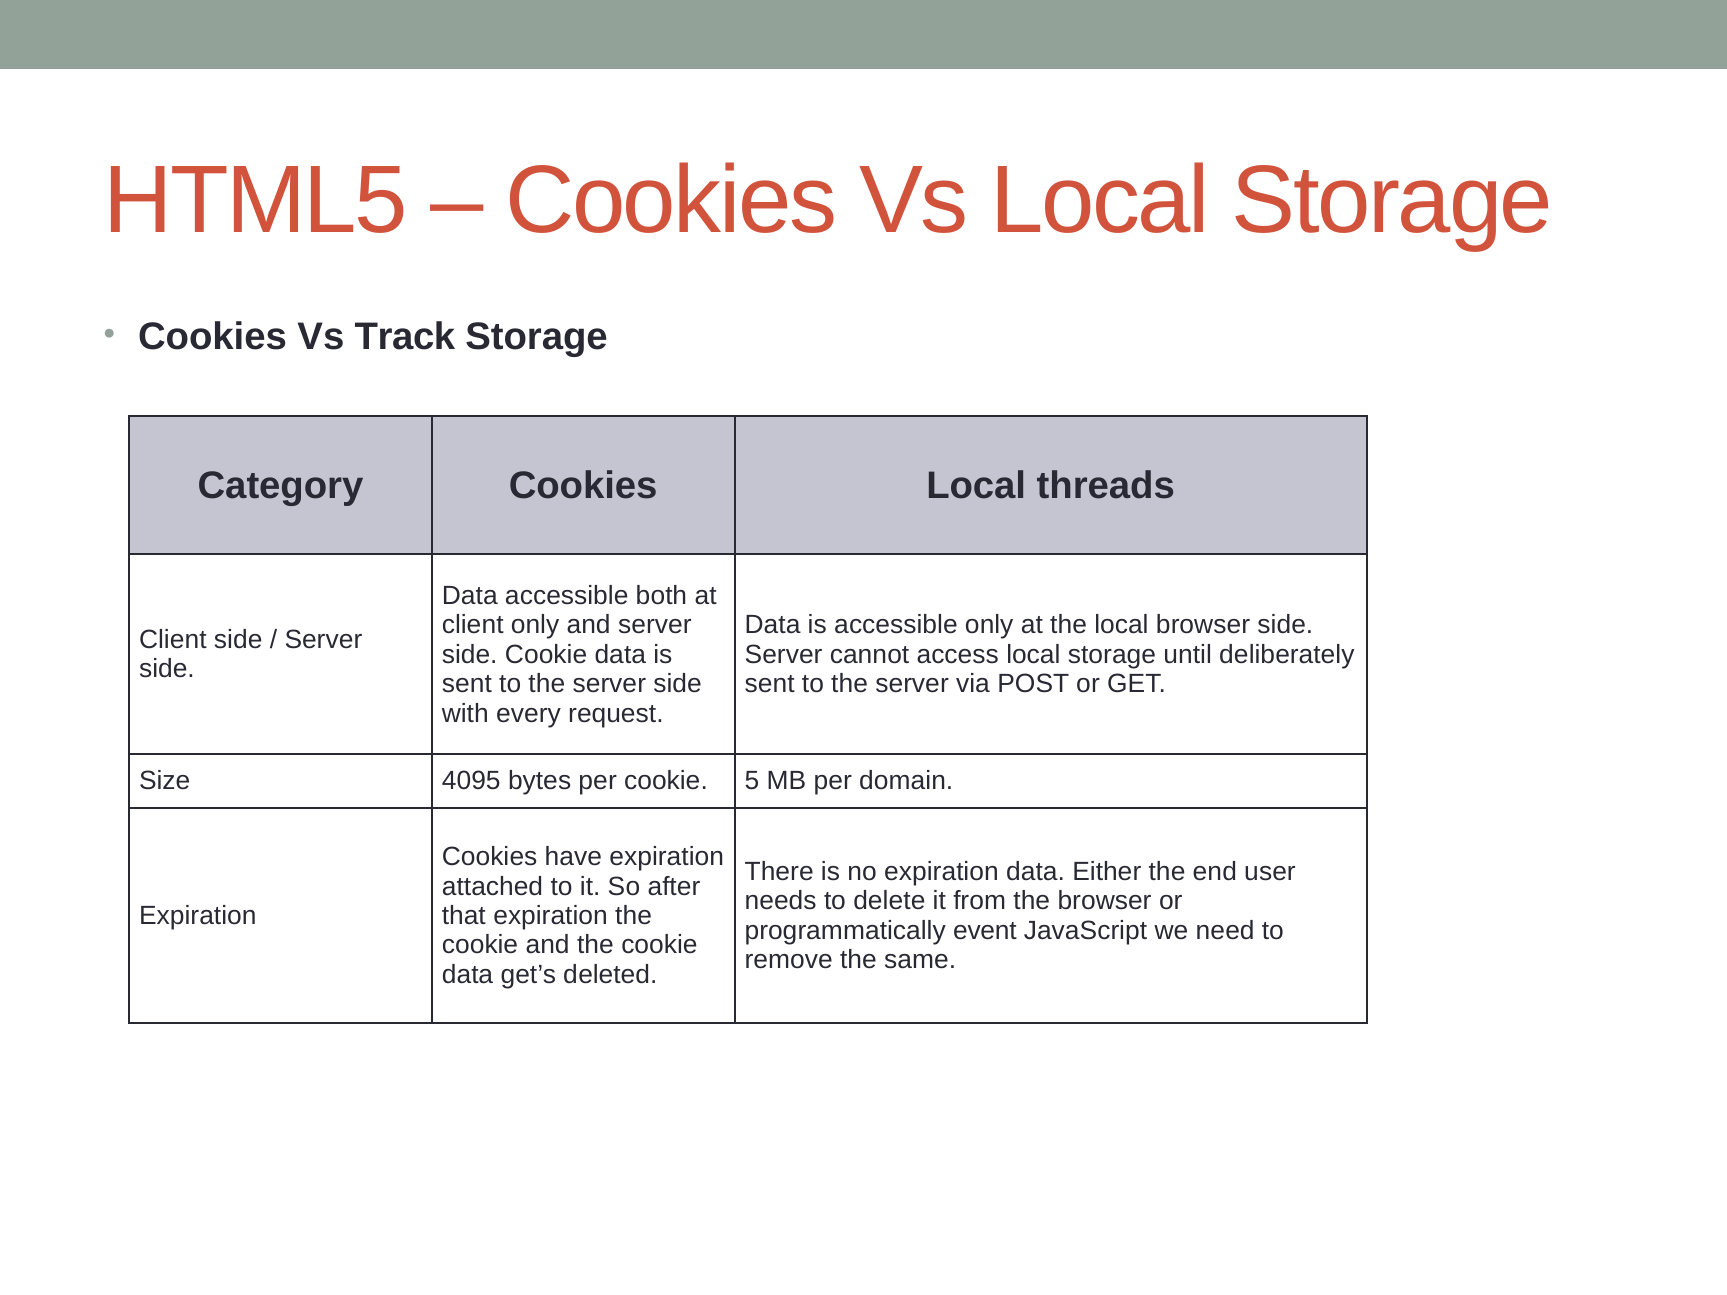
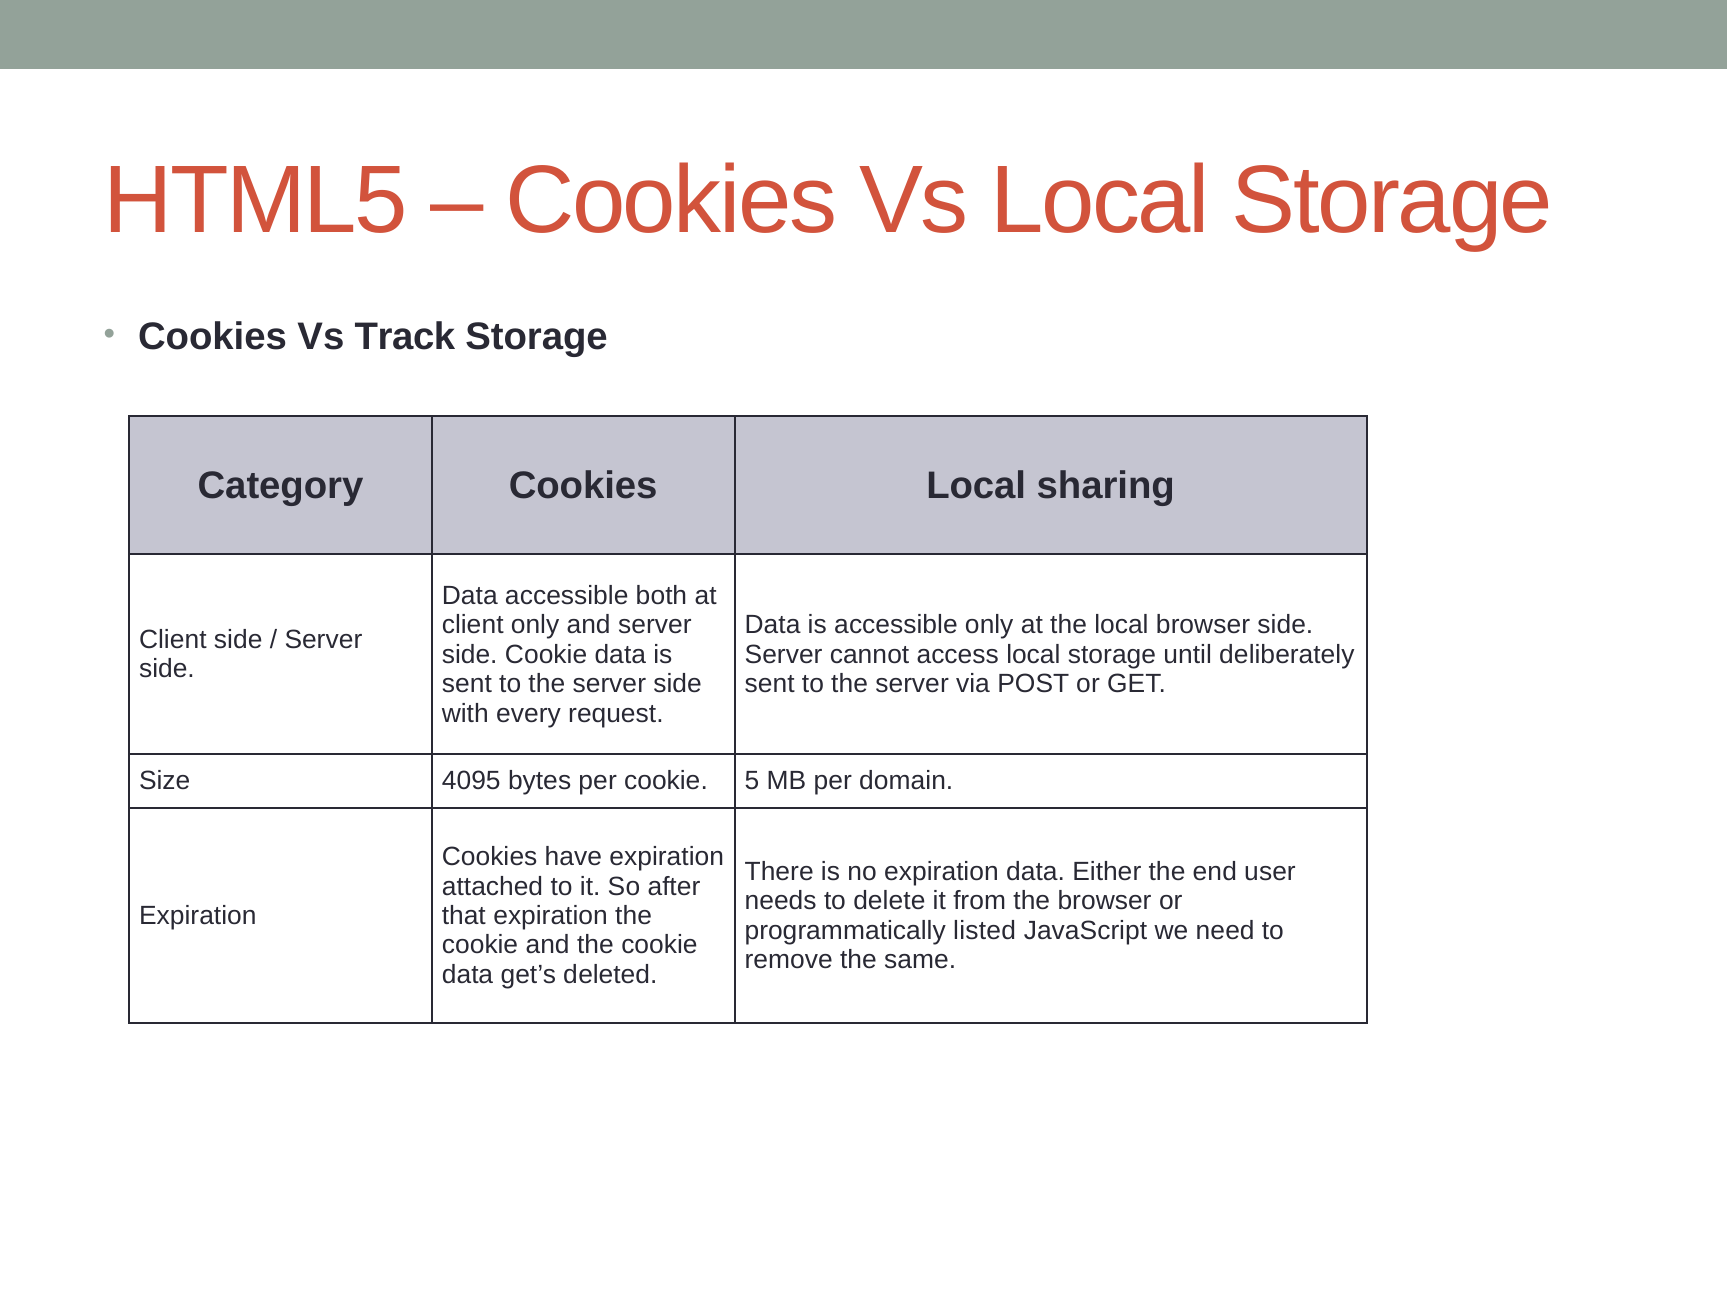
threads: threads -> sharing (1106, 486)
event: event -> listed (985, 931)
